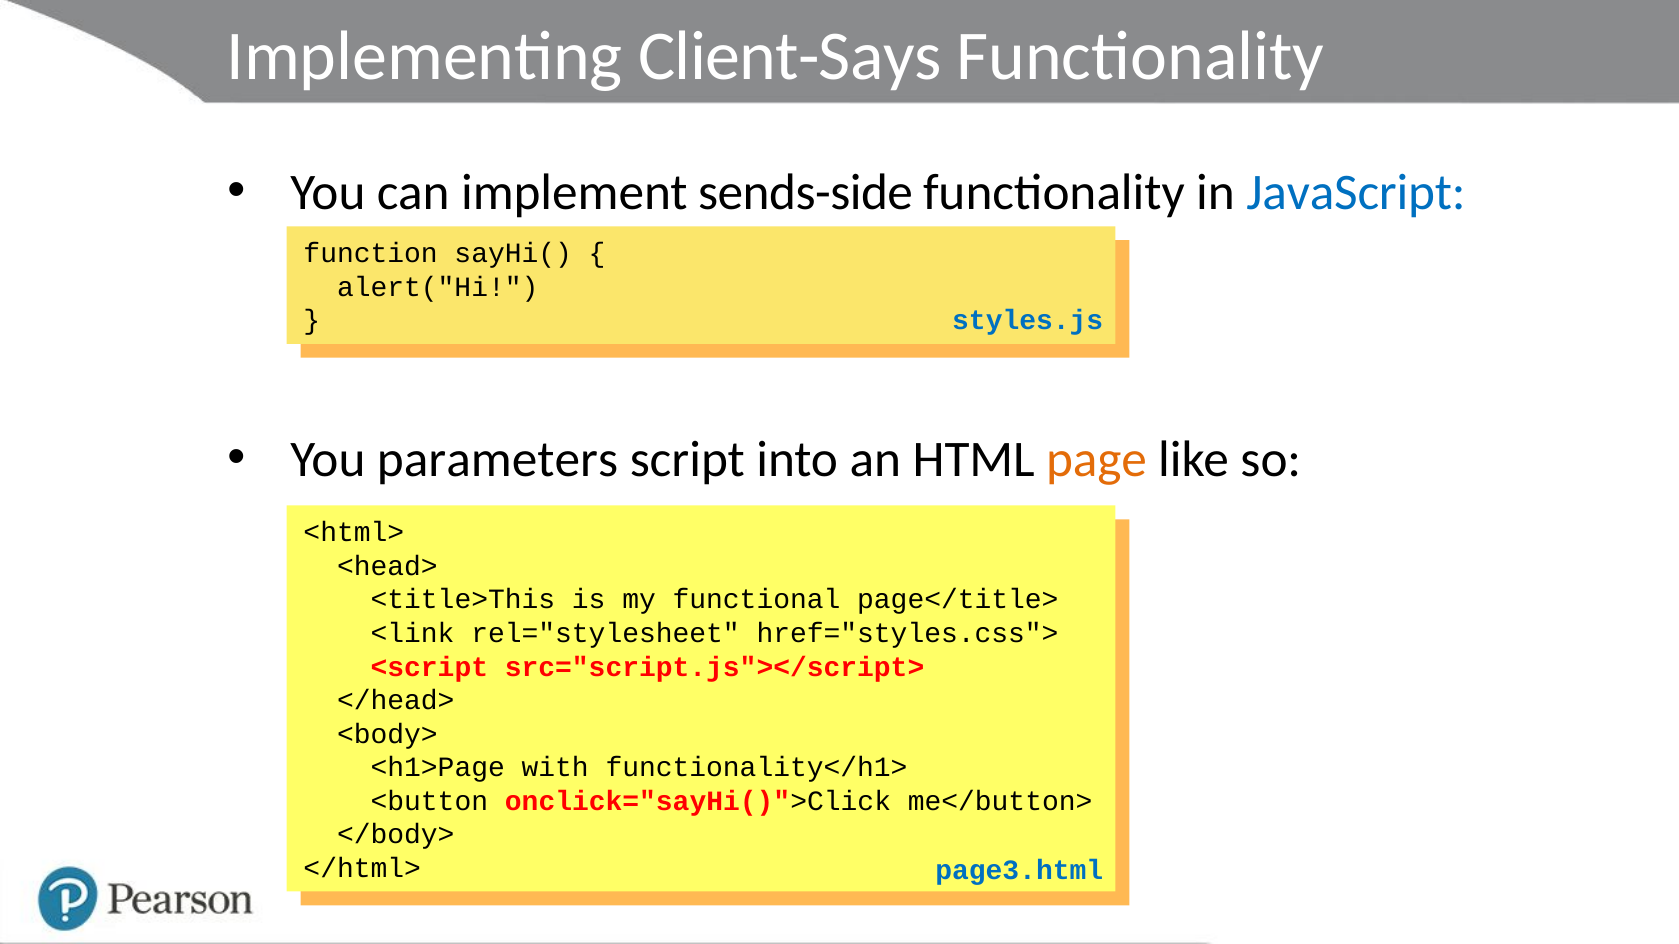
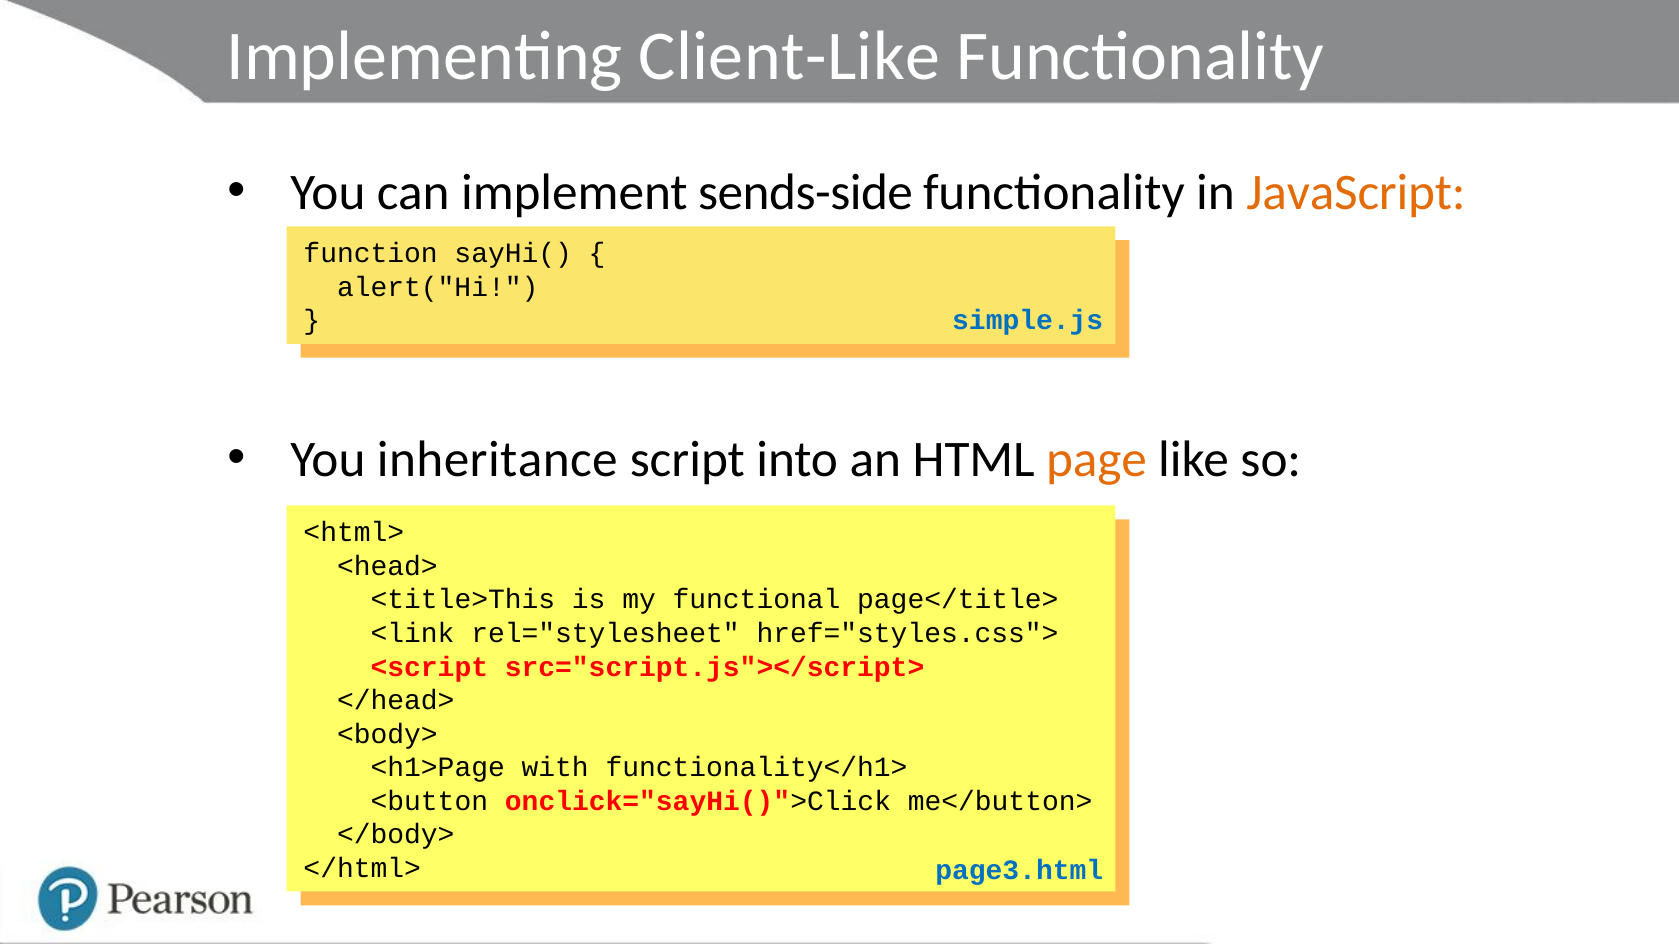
Client-Says: Client-Says -> Client-Like (789, 56)
JavaScript colour: blue -> orange (1356, 192)
styles.js: styles.js -> simple.js (1028, 321)
parameters: parameters -> inheritance (497, 460)
